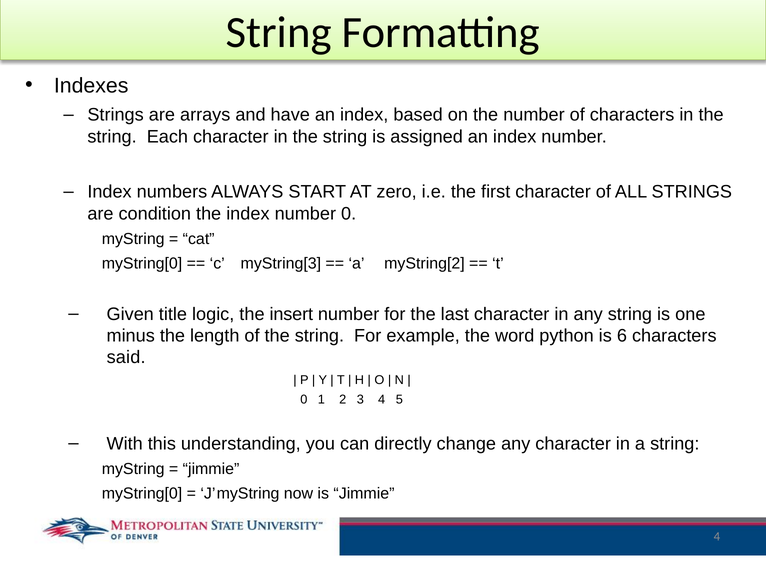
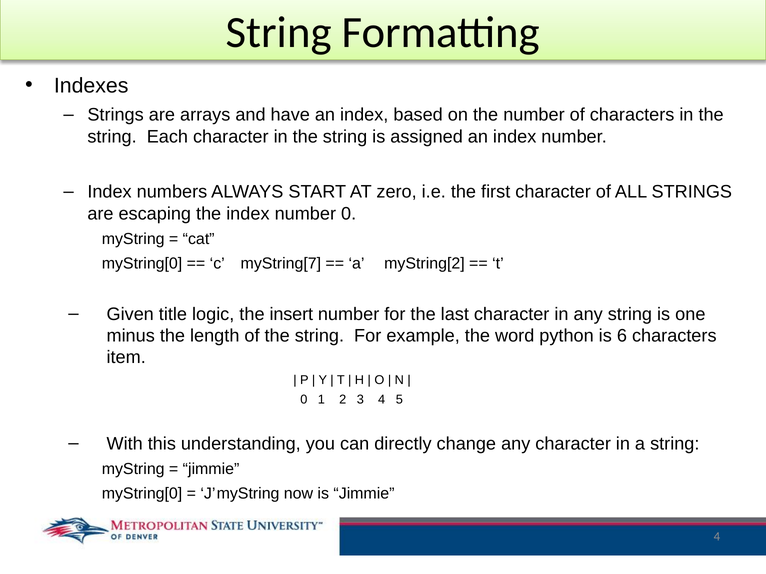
condition: condition -> escaping (155, 214)
myString[3: myString[3 -> myString[7 (281, 264)
said: said -> item (126, 358)
